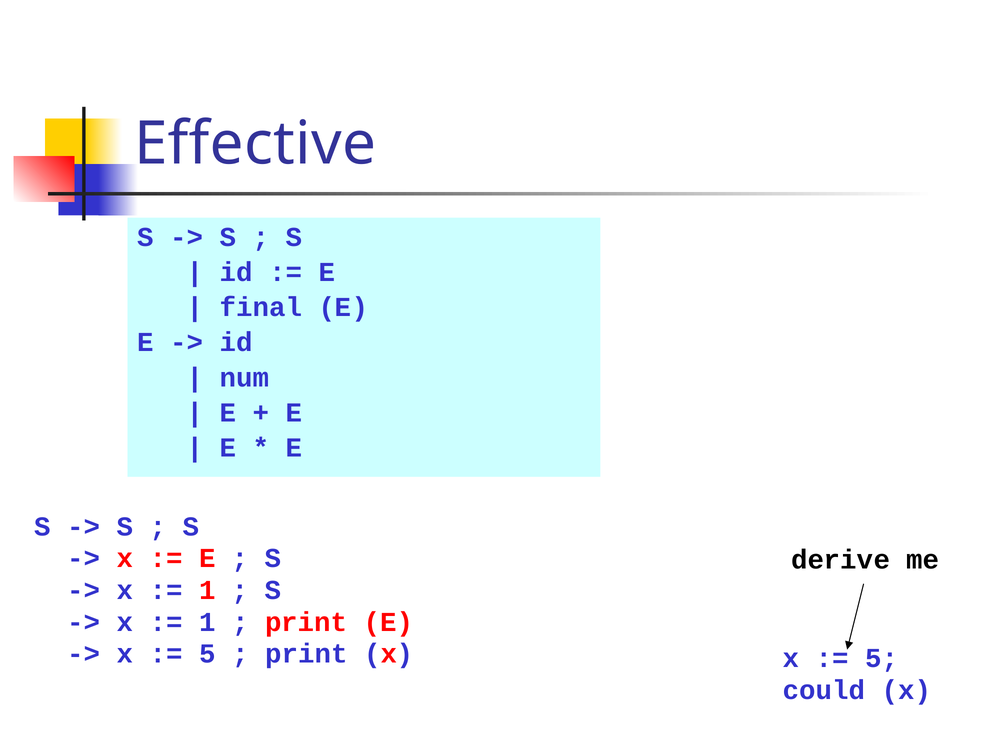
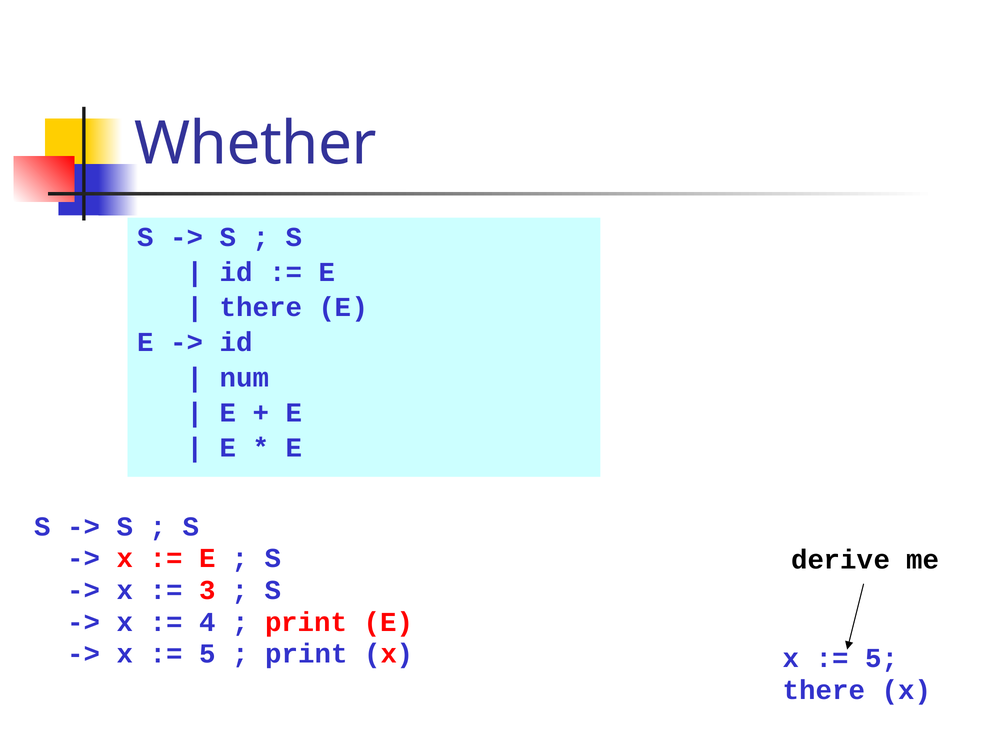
Effective: Effective -> Whether (255, 144)
final: final -> there (261, 307)
1: 1 -> 3 (207, 590)
1: 1 -> 4 (207, 622)
could: could -> there (824, 690)
